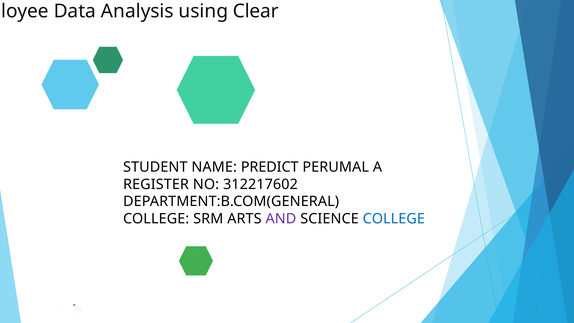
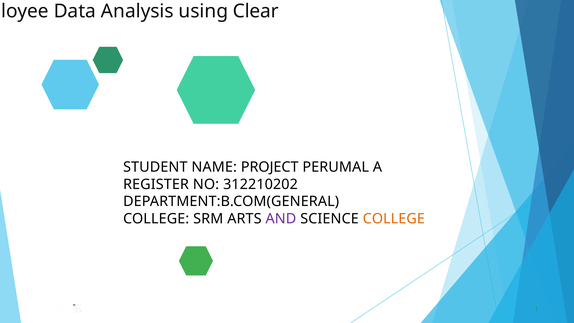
PREDICT: PREDICT -> PROJECT (270, 167)
312217602: 312217602 -> 312210202 (260, 184)
COLLEGE colour: blue -> orange (394, 219)
